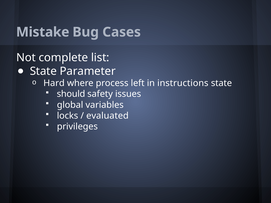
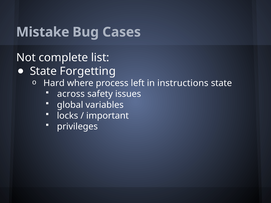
Parameter: Parameter -> Forgetting (88, 71)
should: should -> across (71, 94)
evaluated: evaluated -> important (108, 116)
